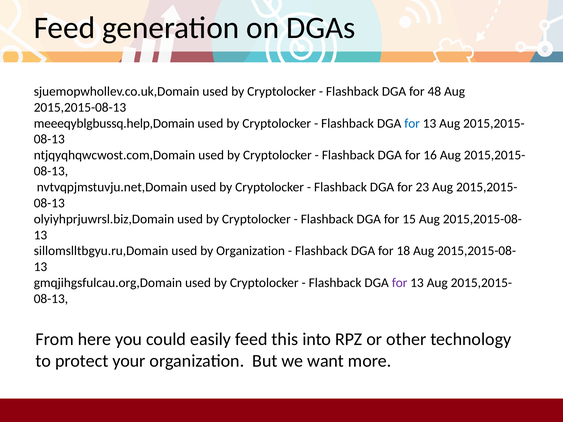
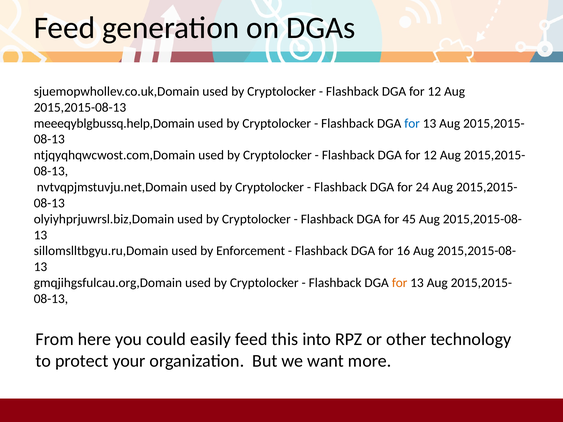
48: 48 -> 12 (434, 91)
16: 16 -> 12 (430, 155)
23: 23 -> 24 (422, 187)
15: 15 -> 45 (409, 219)
by Organization: Organization -> Enforcement (251, 251)
18: 18 -> 16 (403, 251)
for colour: purple -> orange (400, 283)
